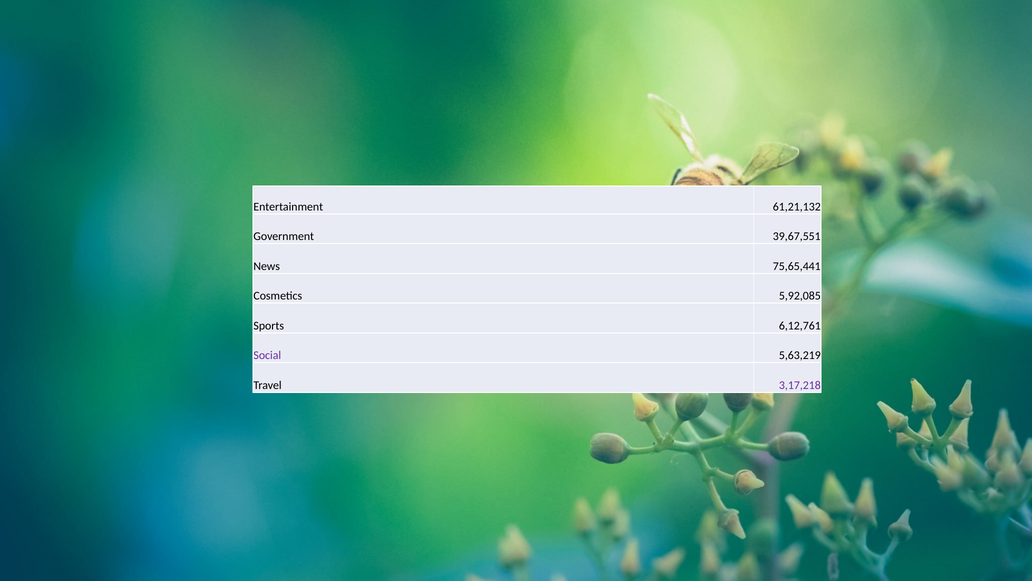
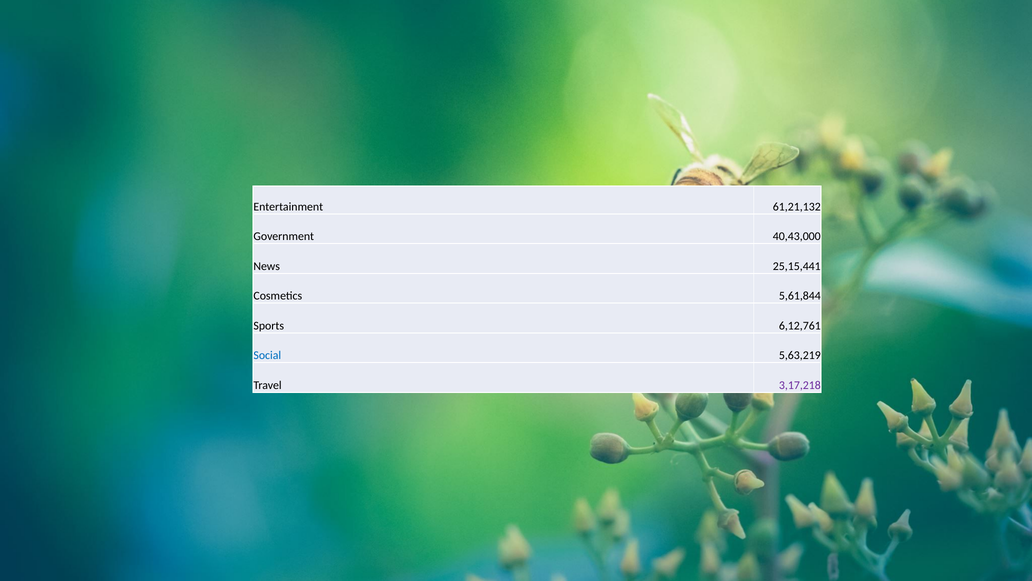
39,67,551: 39,67,551 -> 40,43,000 (797, 236)
75,65,441: 75,65,441 -> 25,15,441 (797, 266)
5,92,085: 5,92,085 -> 5,61,844 (800, 296)
Social colour: purple -> blue (267, 355)
